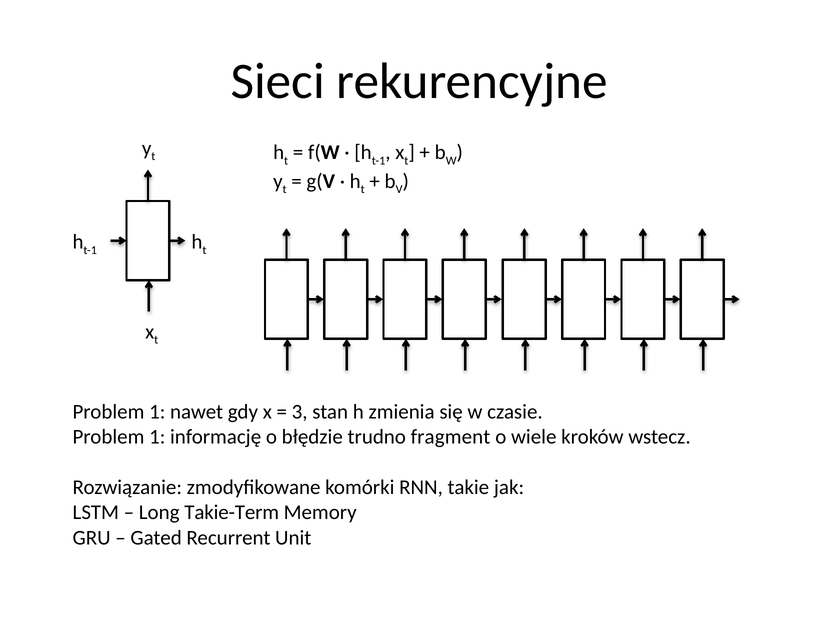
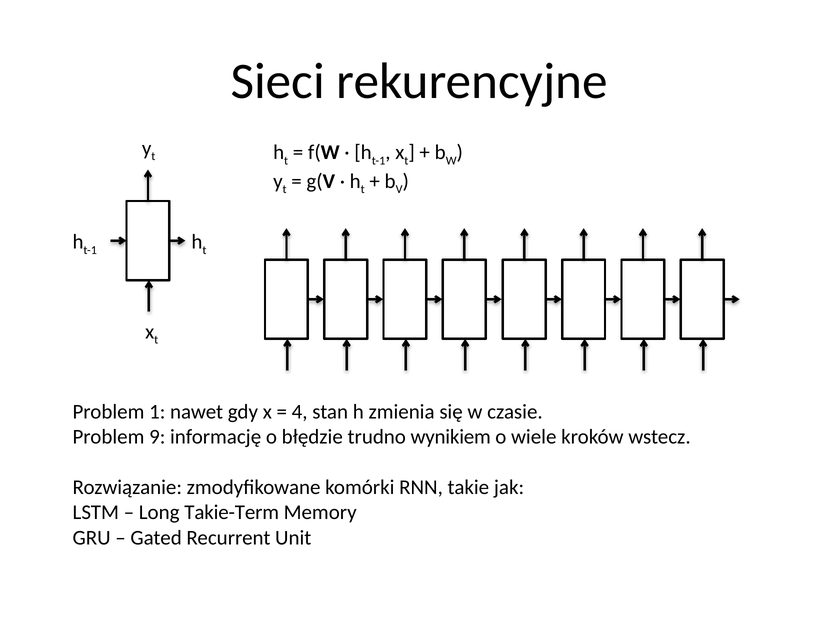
3: 3 -> 4 (300, 412)
1: 1 -> 9 (157, 437)
fragment: fragment -> wynikiem (451, 437)
